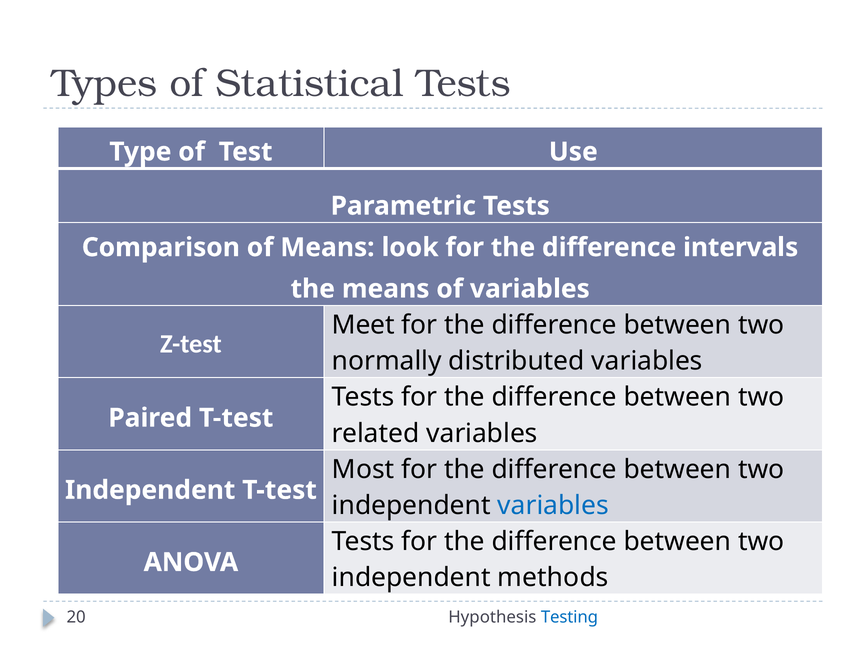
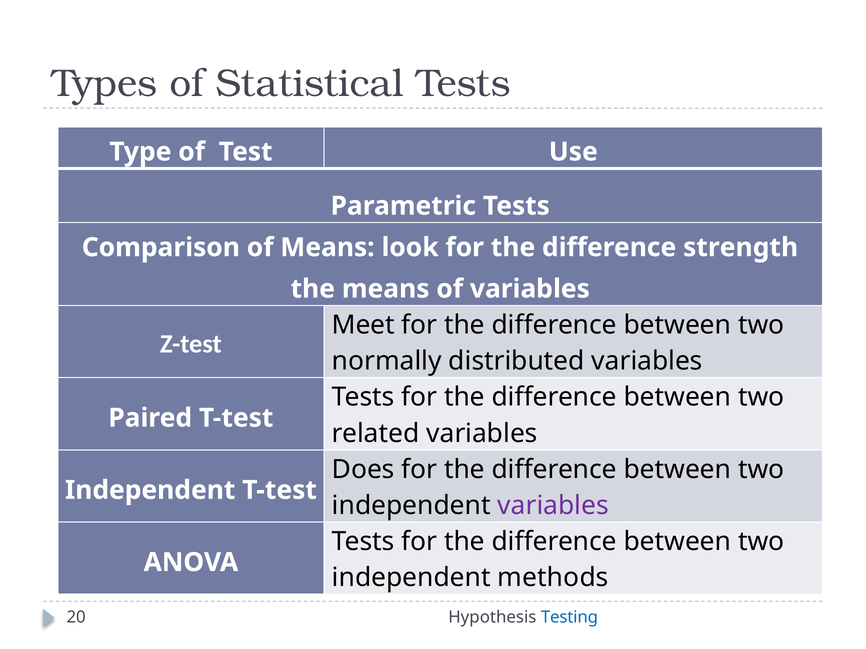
intervals: intervals -> strength (741, 248)
Most: Most -> Does (363, 470)
variables colour: blue -> purple (553, 506)
